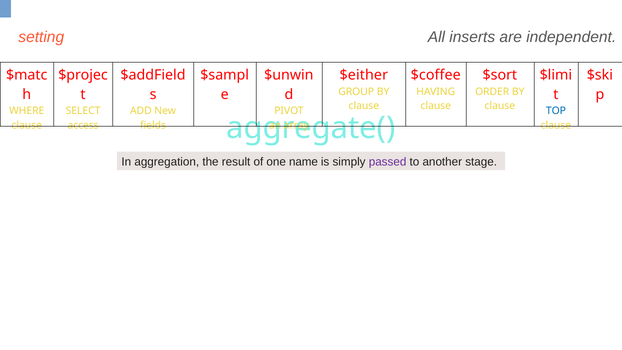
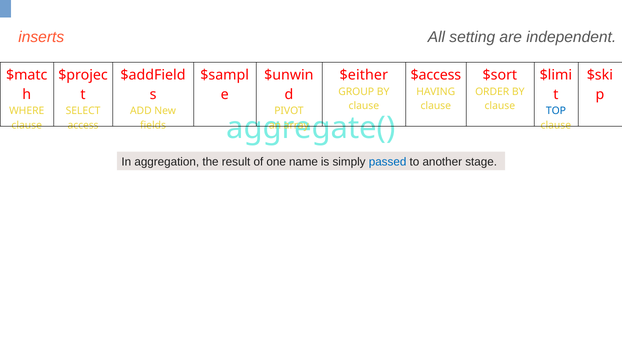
inserts: inserts -> setting (472, 37)
setting: setting -> inserts (41, 37)
$coffee: $coffee -> $access (436, 75)
passed colour: purple -> blue (388, 162)
